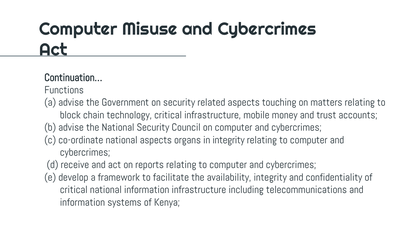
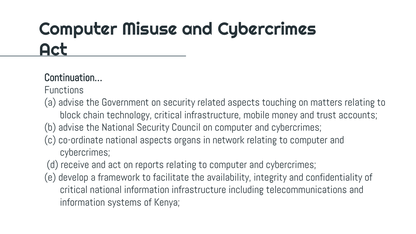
in integrity: integrity -> network (229, 140)
